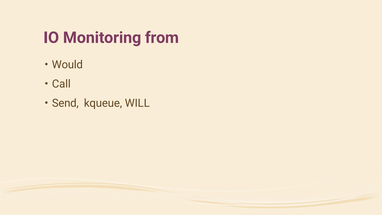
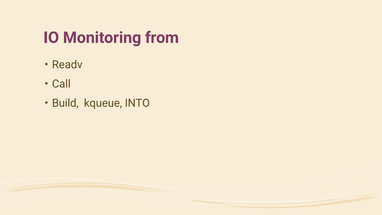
Would: Would -> Readv (67, 65)
Send: Send -> Build (65, 103)
WILL: WILL -> INTO (137, 103)
